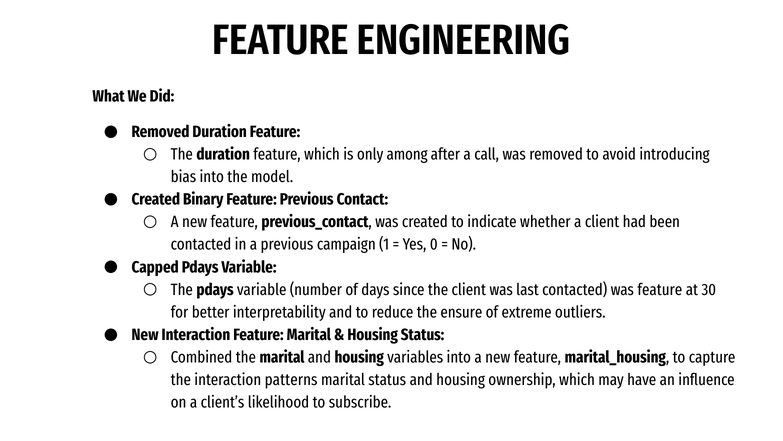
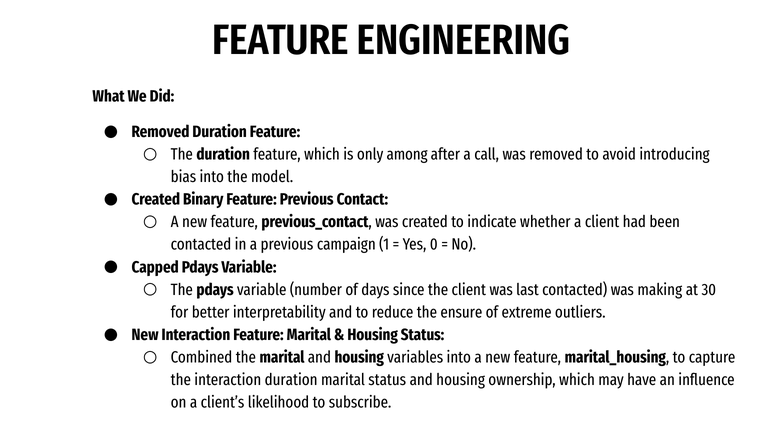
was feature: feature -> making (660, 289)
interaction patterns: patterns -> duration (291, 379)
